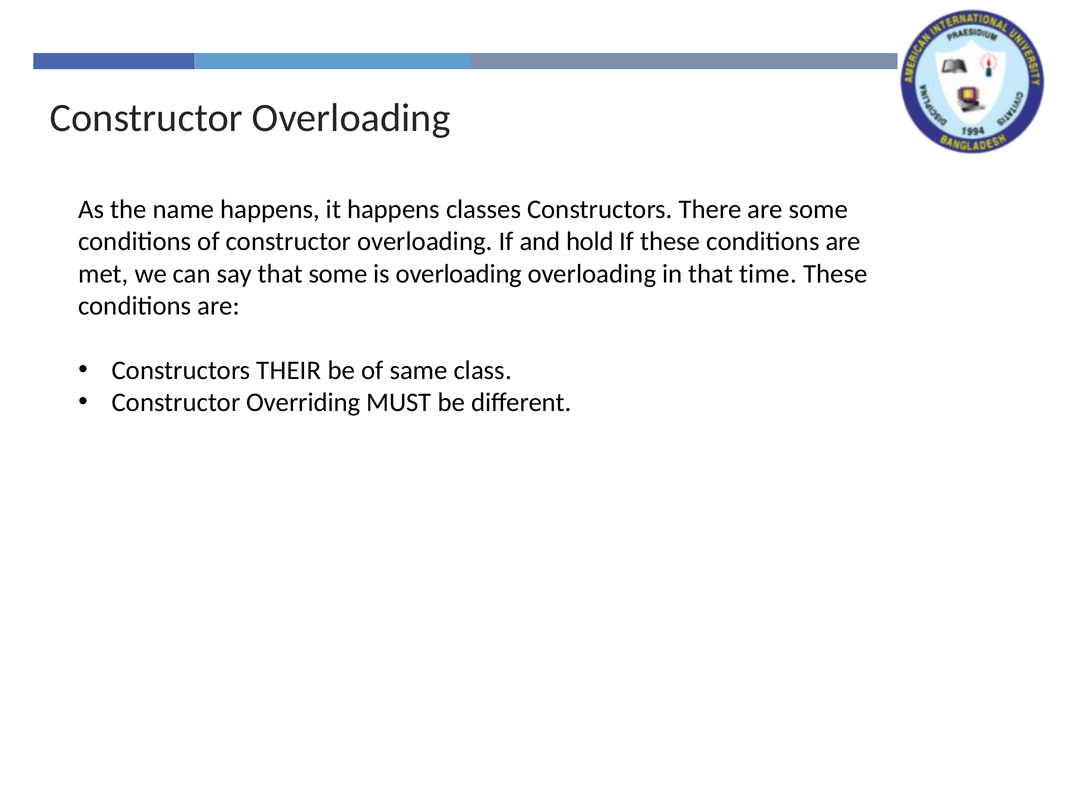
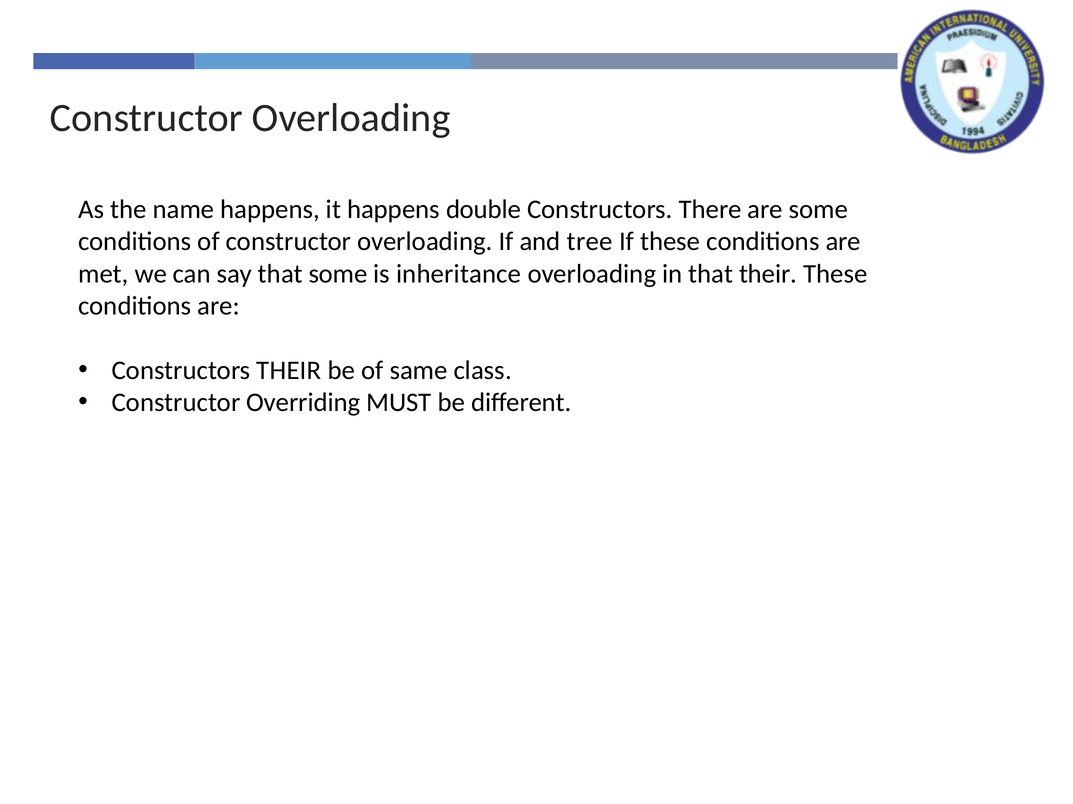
classes: classes -> double (484, 210)
hold: hold -> tree (590, 242)
is overloading: overloading -> inheritance (459, 274)
that time: time -> their (768, 274)
